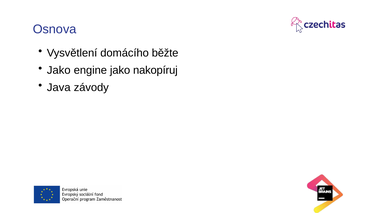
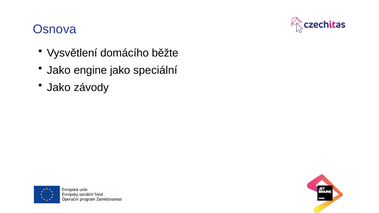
nakopíruj: nakopíruj -> speciální (155, 70)
Java: Java -> Jako (59, 87)
